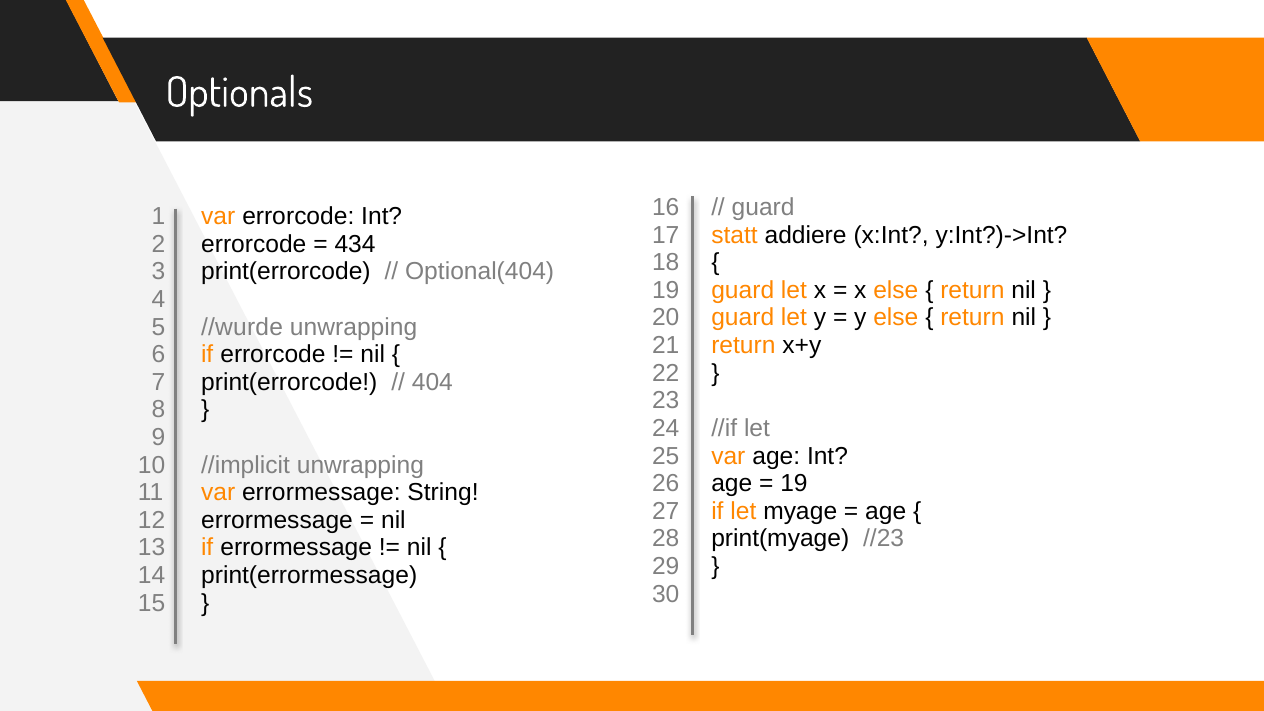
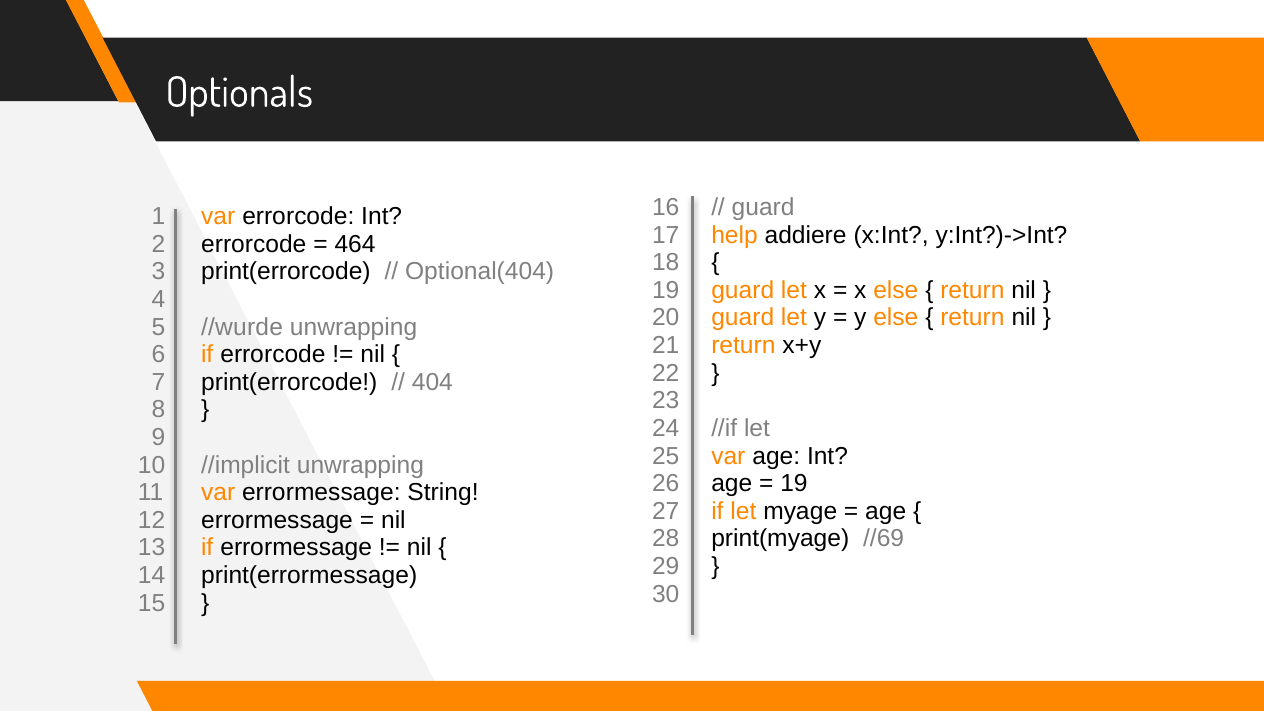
statt: statt -> help (734, 235)
434: 434 -> 464 (355, 244)
//23: //23 -> //69 (884, 539)
